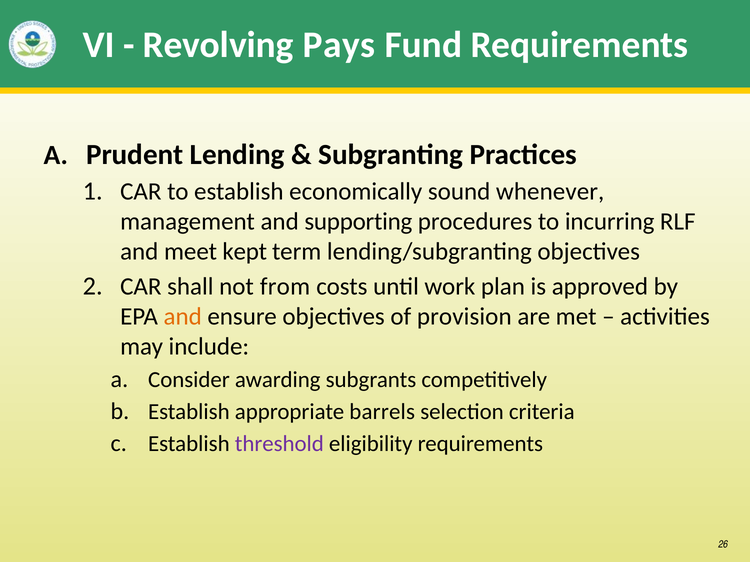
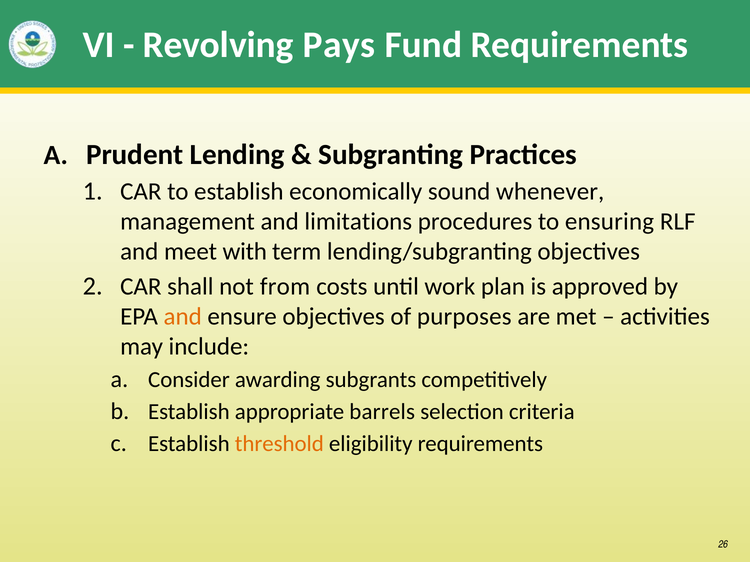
supporting: supporting -> limitations (358, 222)
incurring: incurring -> ensuring (610, 222)
kept: kept -> with (245, 252)
provision: provision -> purposes (464, 317)
threshold colour: purple -> orange (279, 444)
